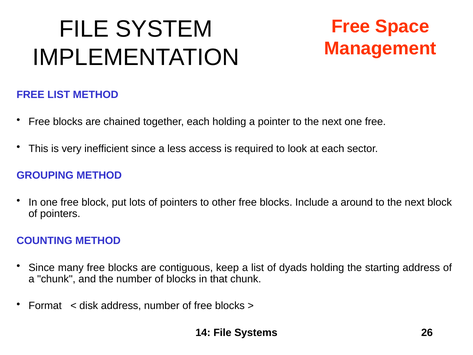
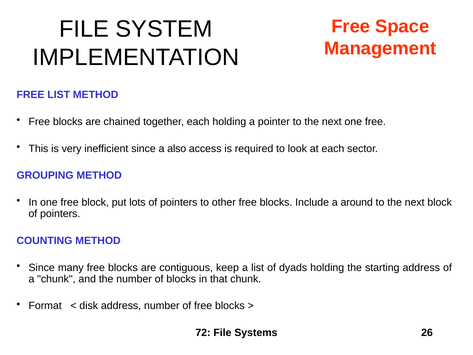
less: less -> also (177, 148)
14: 14 -> 72 (203, 333)
